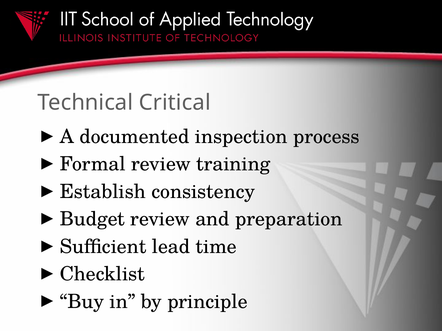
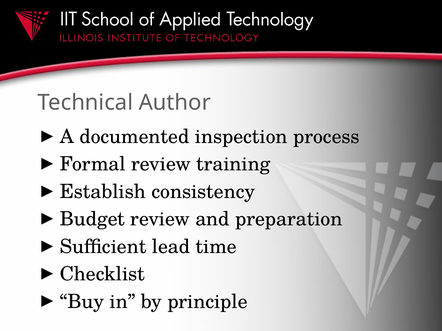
Critical: Critical -> Author (175, 103)
